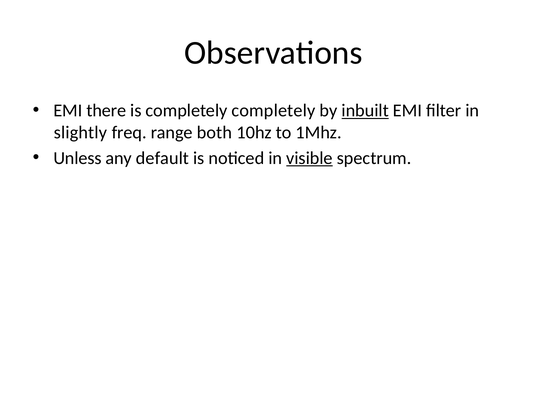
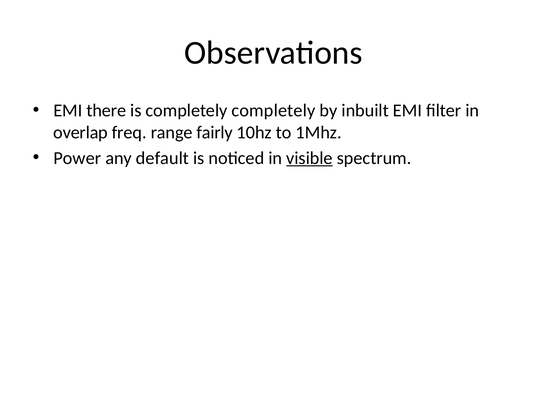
inbuilt underline: present -> none (365, 111)
slightly: slightly -> overlap (81, 133)
both: both -> fairly (215, 133)
Unless: Unless -> Power (77, 158)
